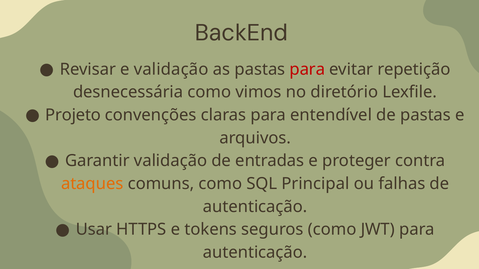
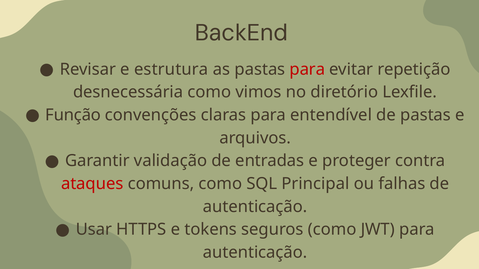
e validação: validação -> estrutura (171, 69)
Projeto: Projeto -> Função (73, 115)
ataques colour: orange -> red (92, 184)
